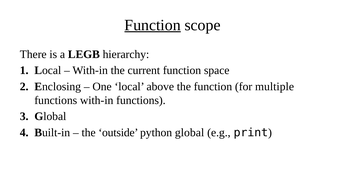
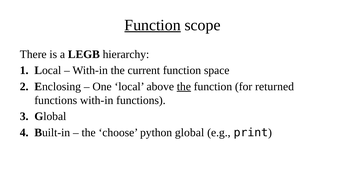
the underline: none -> present (184, 87)
multiple: multiple -> returned (275, 87)
outside: outside -> choose (118, 133)
